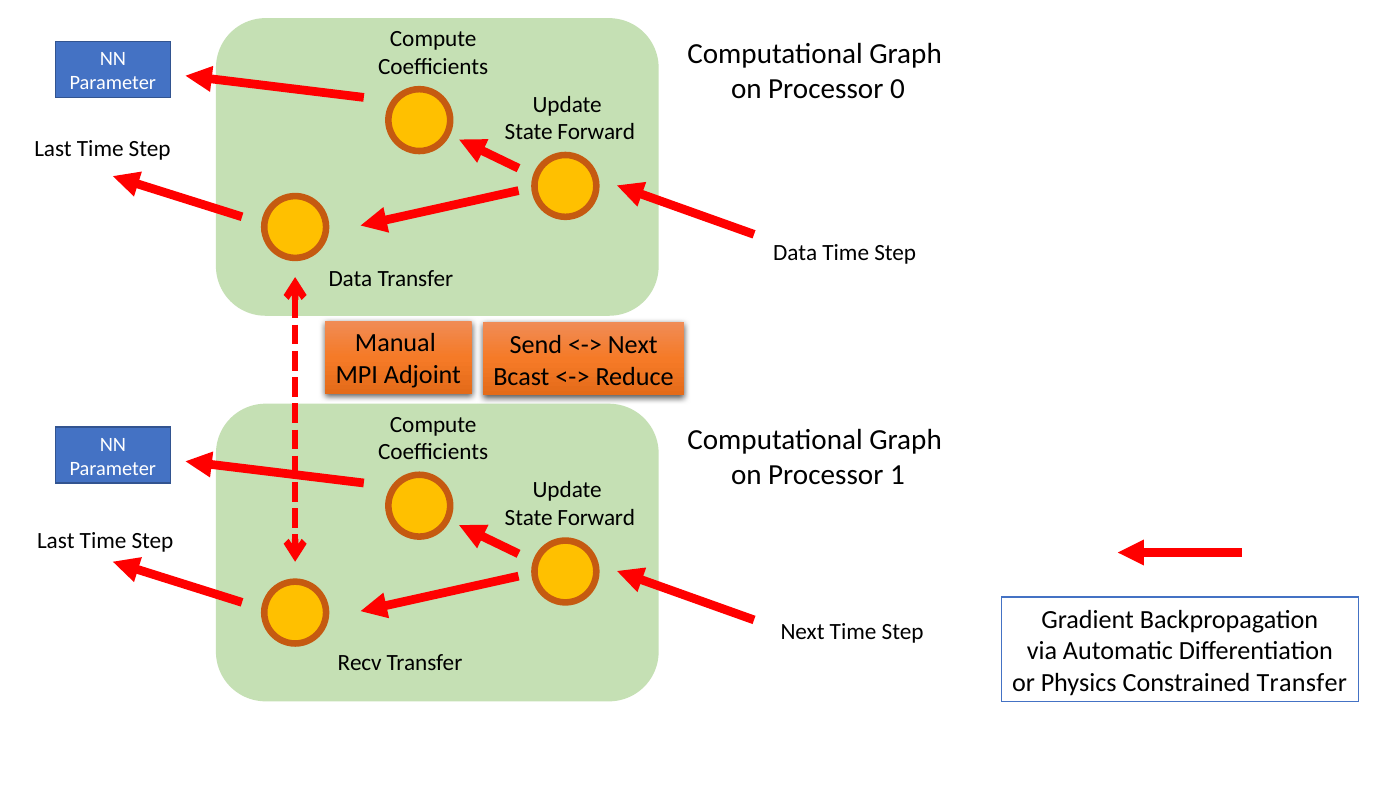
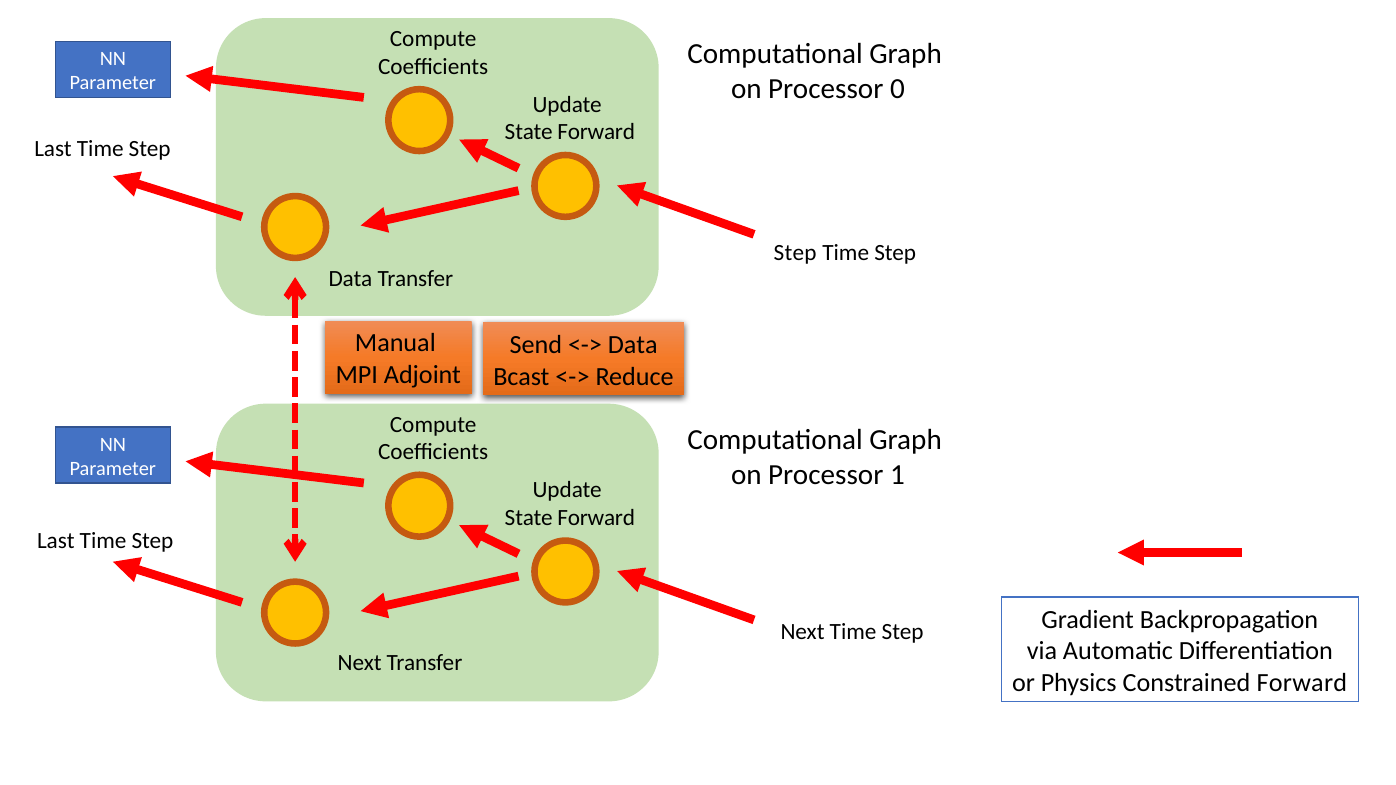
Data: Data -> Step (795, 253)
Next: Next -> Data (633, 345)
Recv: Recv -> Next (360, 663)
Constrained Transfer: Transfer -> Forward (1302, 683)
